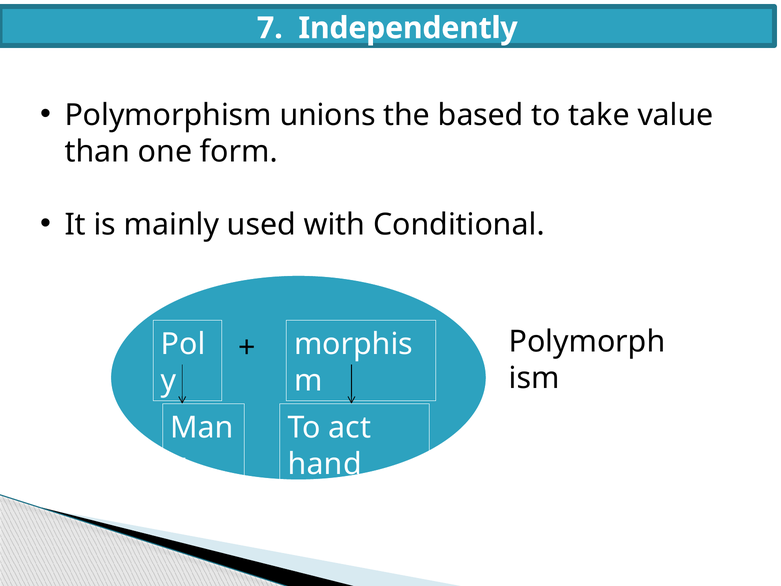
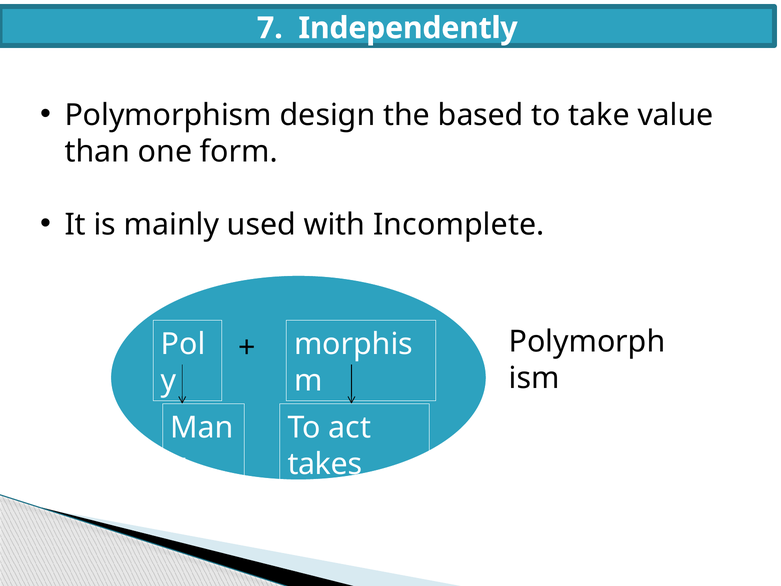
unions: unions -> design (328, 115)
Conditional: Conditional -> Incomplete (459, 224)
hand: hand -> takes (325, 464)
